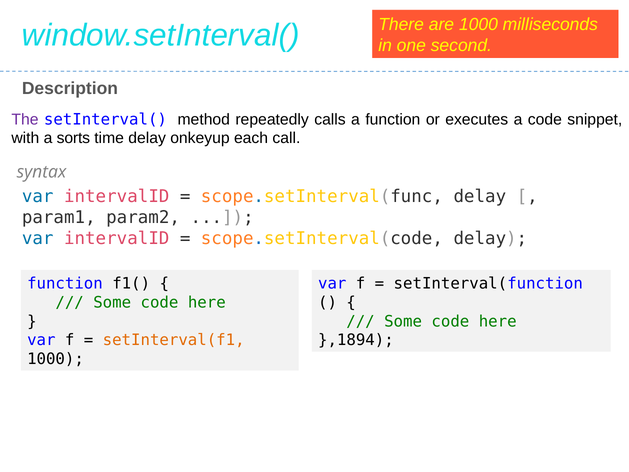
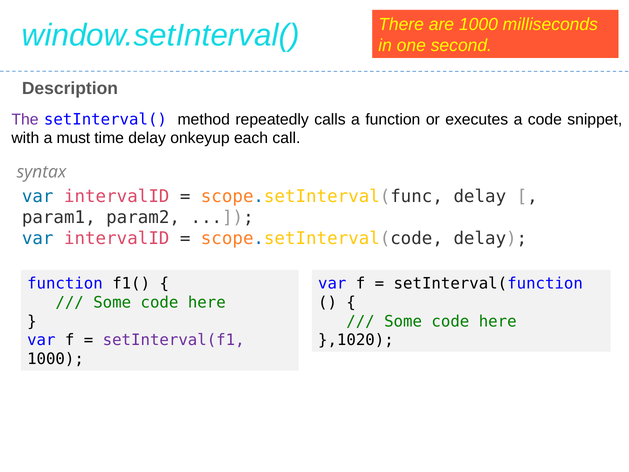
sorts: sorts -> must (73, 138)
setInterval(f1 colour: orange -> purple (174, 340)
},1894: },1894 -> },1020 (356, 340)
